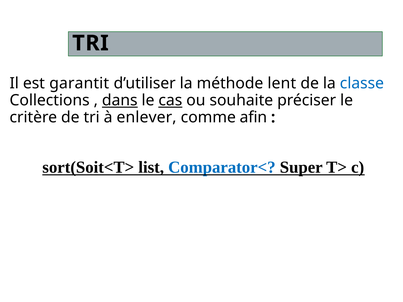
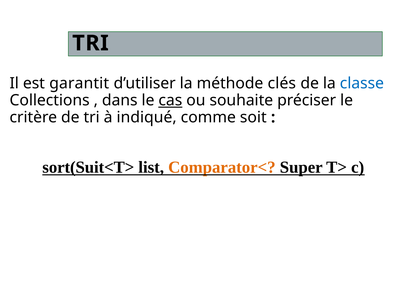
lent: lent -> clés (282, 84)
dans underline: present -> none (120, 100)
enlever: enlever -> indiqué (147, 117)
afin: afin -> soit (253, 117)
sort(Soit<T>: sort(Soit<T> -> sort(Suit<T> (88, 168)
Comparator< colour: blue -> orange (222, 168)
